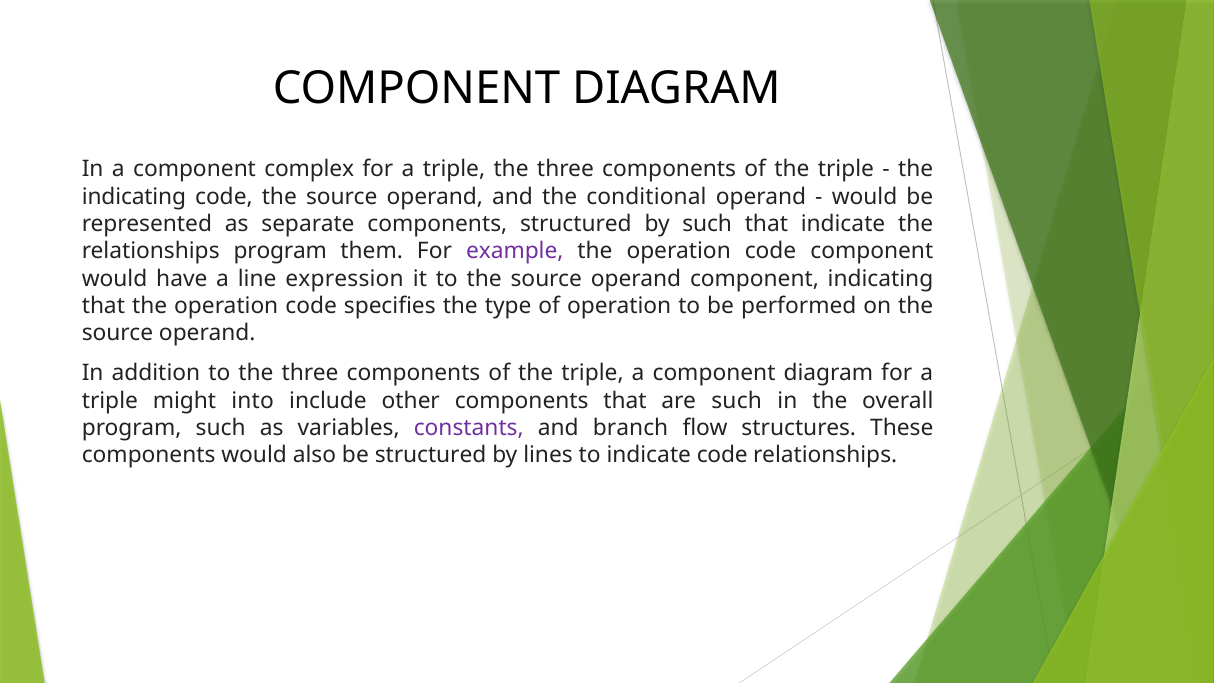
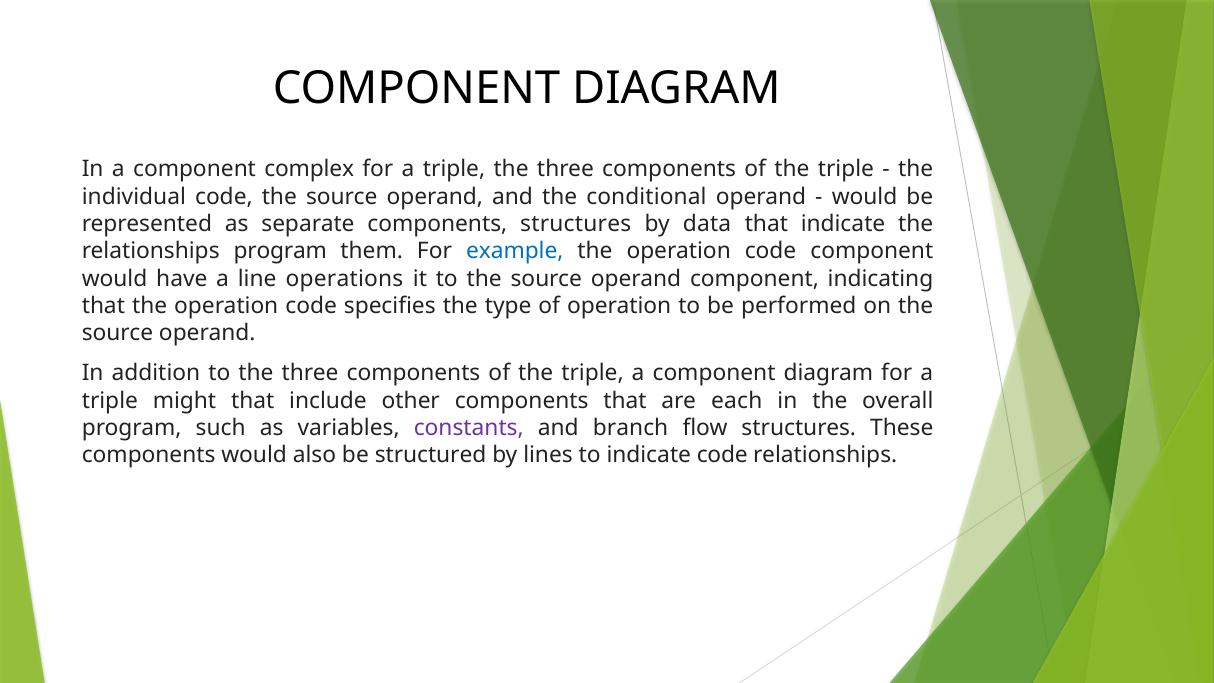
indicating: indicating -> individual (134, 197)
components structured: structured -> structures (576, 224)
by such: such -> data (707, 224)
example colour: purple -> blue (515, 251)
expression: expression -> operations (345, 279)
might into: into -> that (253, 400)
are such: such -> each (737, 400)
